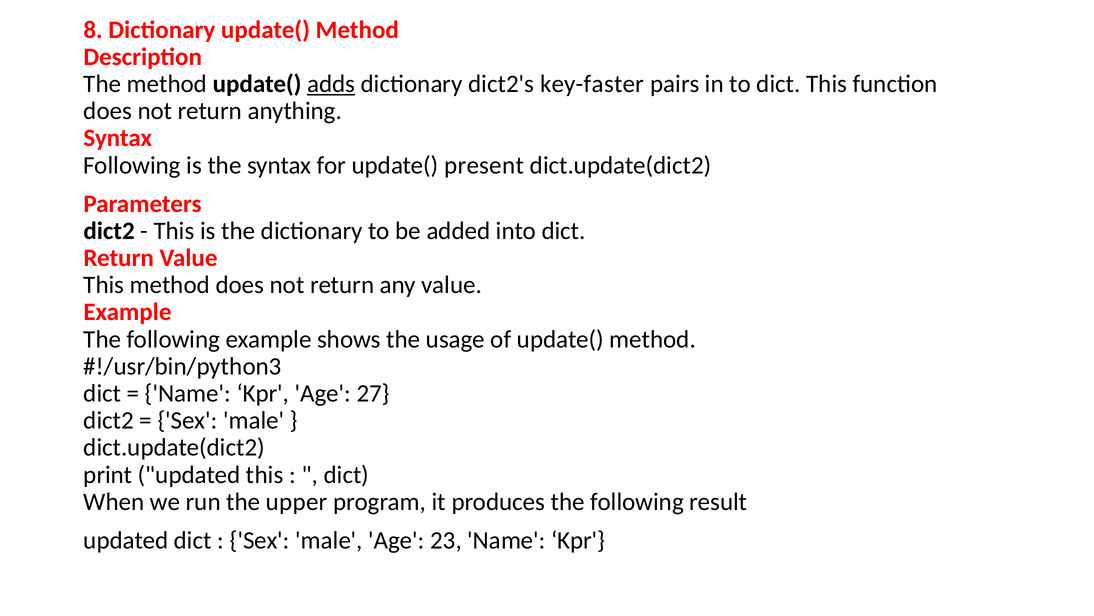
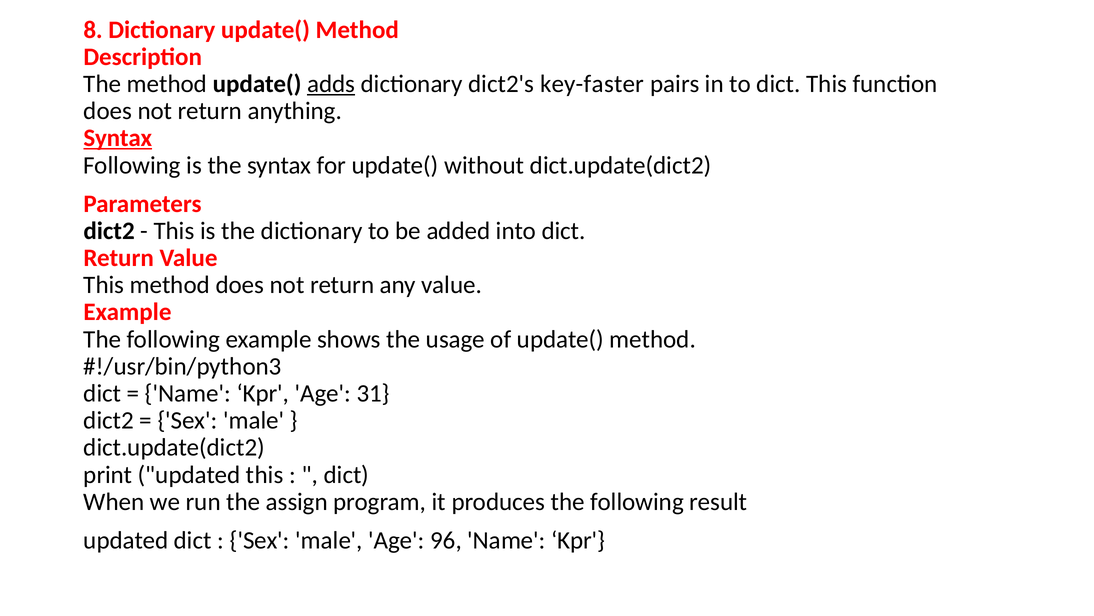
Syntax underline: none -> present (118, 138)
present: present -> without (484, 165)
27: 27 -> 31 (373, 393)
upper: upper -> assign (297, 501)
23: 23 -> 96 (446, 540)
